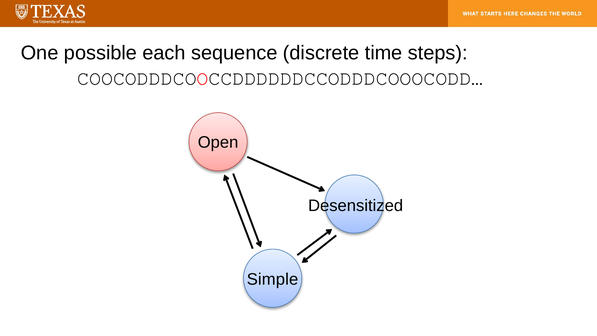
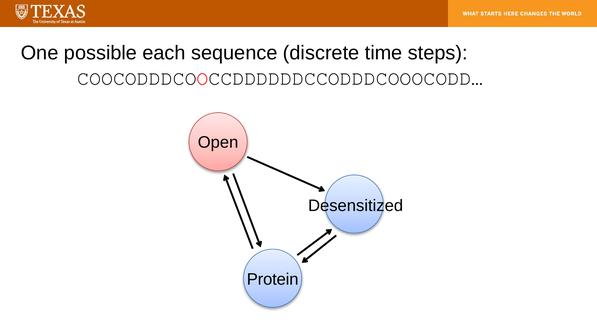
Simple: Simple -> Protein (273, 279)
